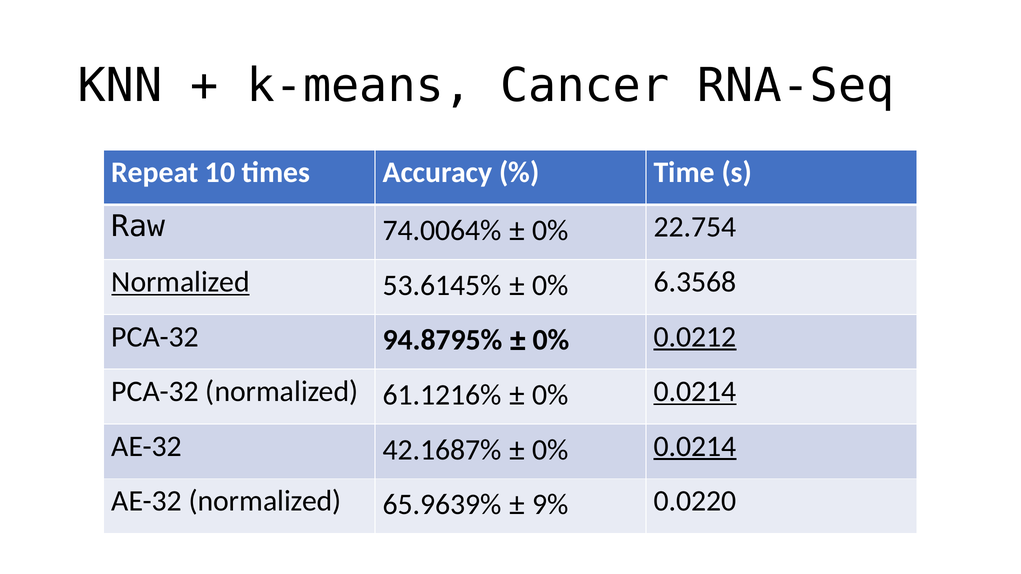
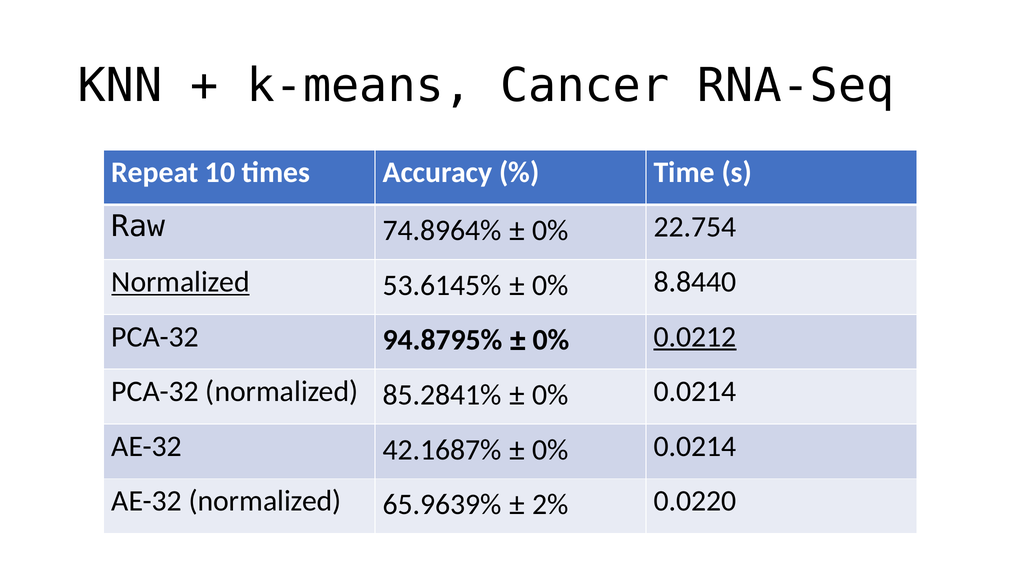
74.0064%: 74.0064% -> 74.8964% (442, 231)
6.3568: 6.3568 -> 8.8440 (695, 282)
61.1216%: 61.1216% -> 85.2841% (442, 395)
0.0214 underline: present -> none (695, 392)
0.0214 underline: present -> none (695, 447)
9%: 9% -> 2% (550, 505)
